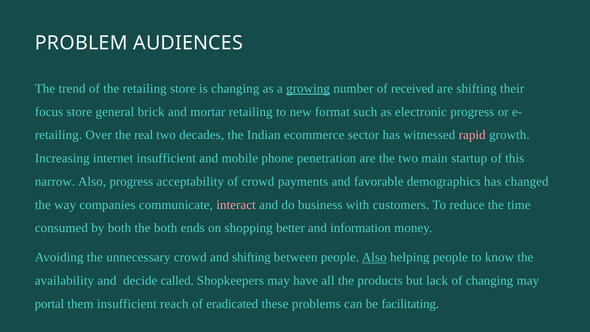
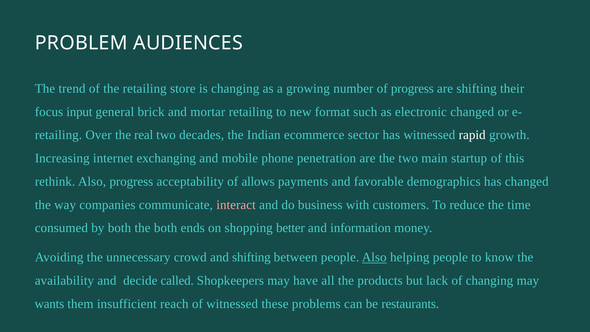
growing underline: present -> none (308, 89)
of received: received -> progress (412, 89)
focus store: store -> input (79, 112)
electronic progress: progress -> changed (472, 112)
rapid colour: pink -> white (472, 135)
internet insufficient: insufficient -> exchanging (166, 158)
narrow: narrow -> rethink (55, 181)
of crowd: crowd -> allows (258, 181)
portal: portal -> wants (49, 304)
of eradicated: eradicated -> witnessed (232, 304)
facilitating: facilitating -> restaurants (410, 304)
